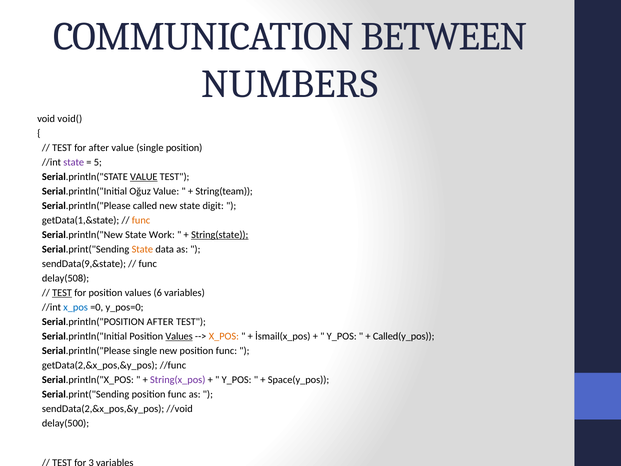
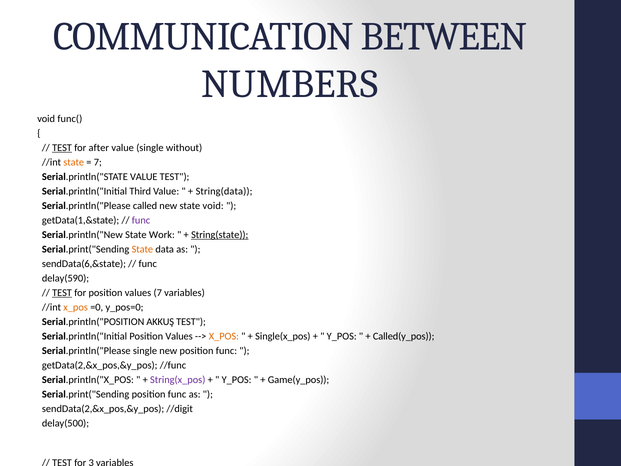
void(: void( -> func( (70, 119)
TEST underline: none -> present (62, 148)
single position: position -> without (184, 148)
state colour: purple -> orange (74, 162)
5: 5 -> 7 (98, 162)
VALUE underline: present -> none (144, 177)
Serial.println("Initial Oğuz: Oğuz -> Third (140, 191)
String(team: String(team -> String(data (224, 191)
state digit: digit -> void (213, 206)
func colour: orange -> purple (141, 220)
sendData(9,&state: sendData(9,&state -> sendData(6,&state (84, 264)
delay(508: delay(508 -> delay(590 (65, 278)
values 6: 6 -> 7 (158, 293)
x_pos colour: blue -> orange (76, 307)
Serial.println("POSITION AFTER: AFTER -> AKKUŞ (160, 322)
Values underline: present -> none (179, 336)
İsmail(x_pos: İsmail(x_pos -> Single(x_pos (283, 336)
Space(y_pos: Space(y_pos -> Game(y_pos (299, 380)
//void: //void -> //digit (180, 409)
